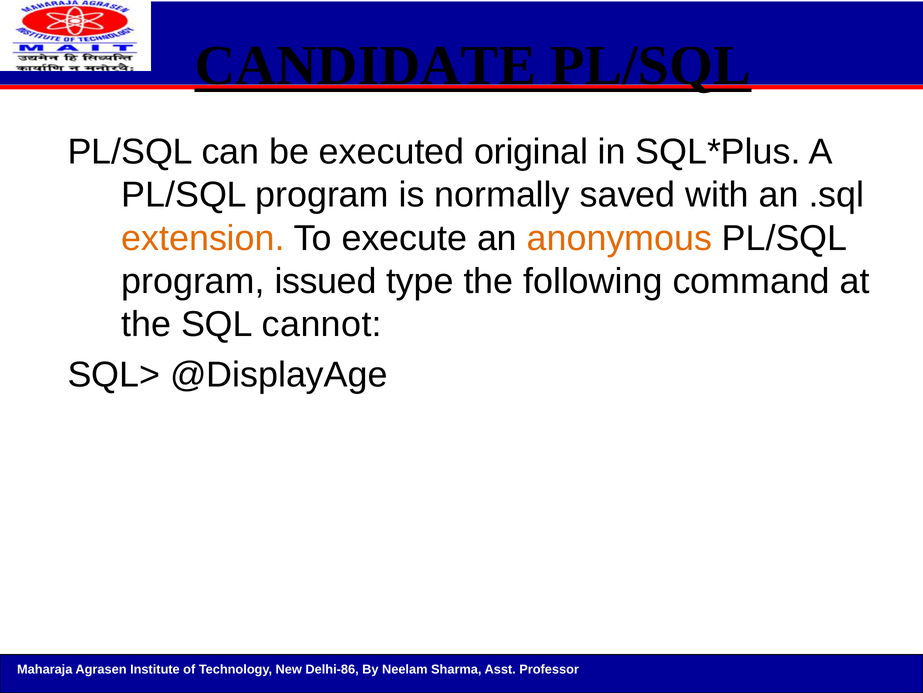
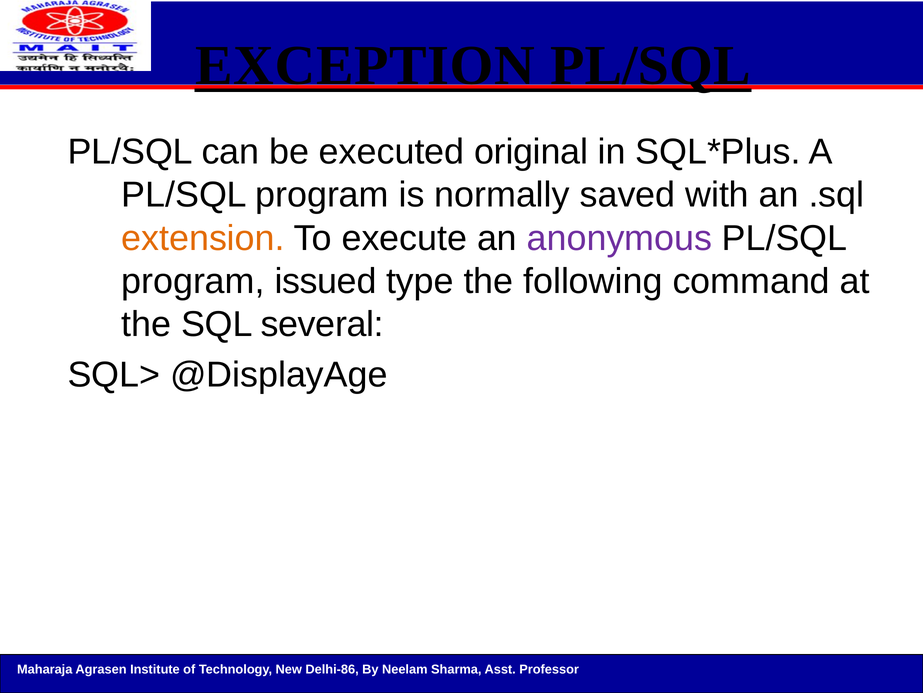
CANDIDATE: CANDIDATE -> EXCEPTION (365, 65)
anonymous colour: orange -> purple (619, 238)
cannot: cannot -> several (322, 324)
